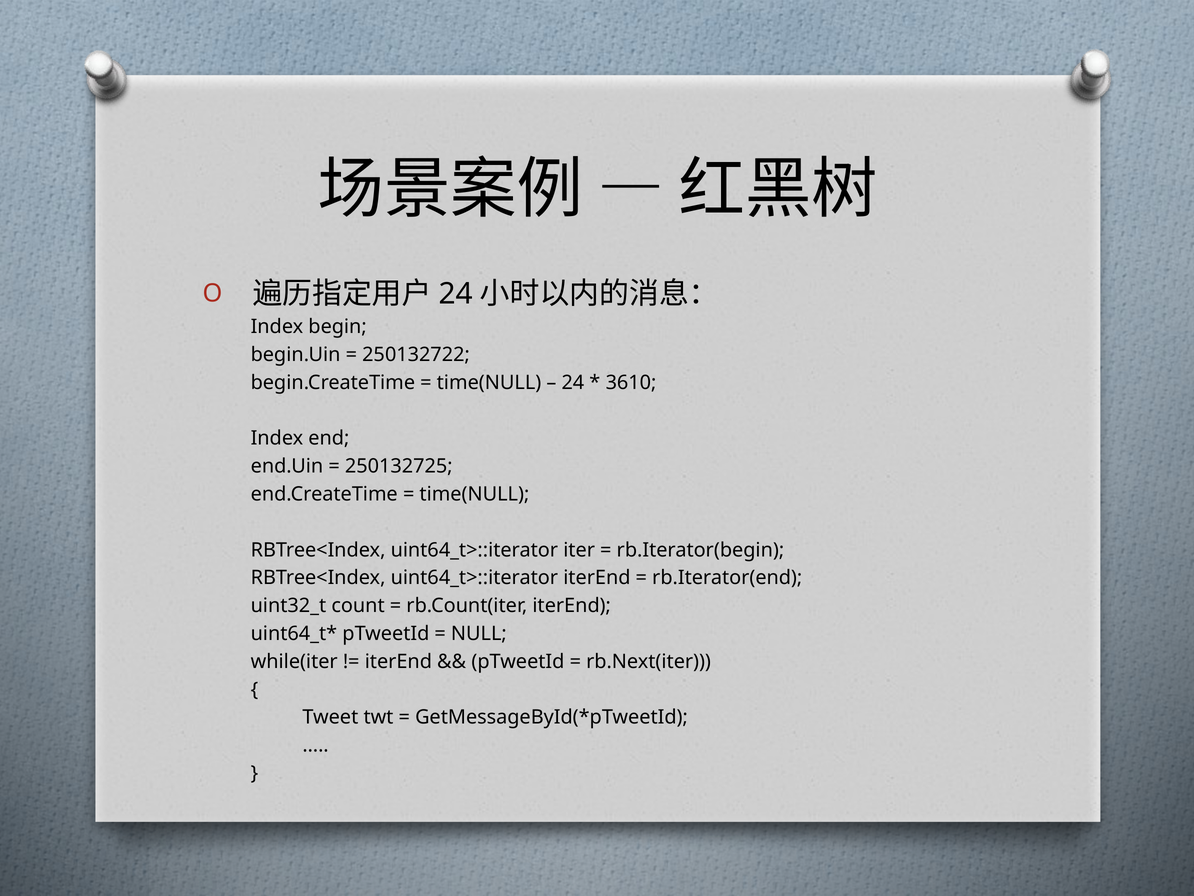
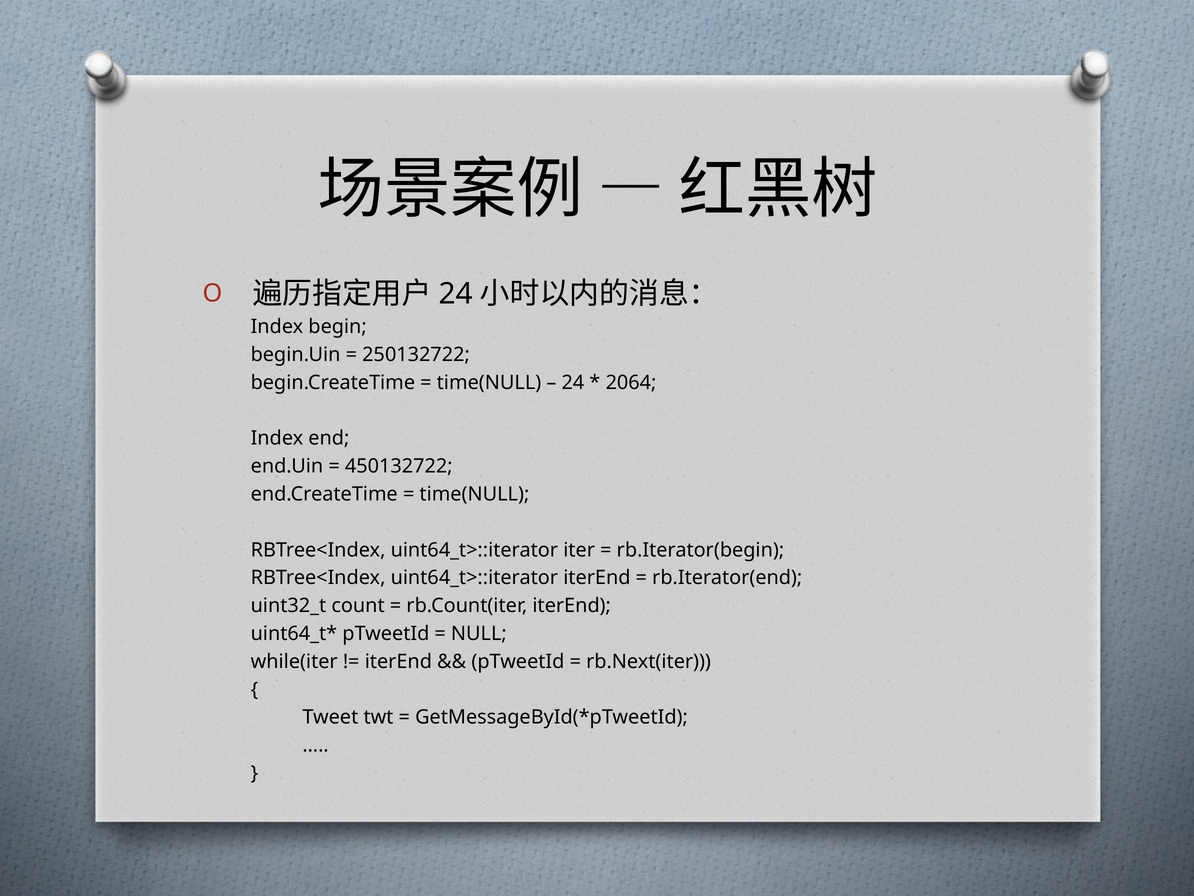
3610: 3610 -> 2064 (631, 382)
250132725: 250132725 -> 450132722 (399, 466)
